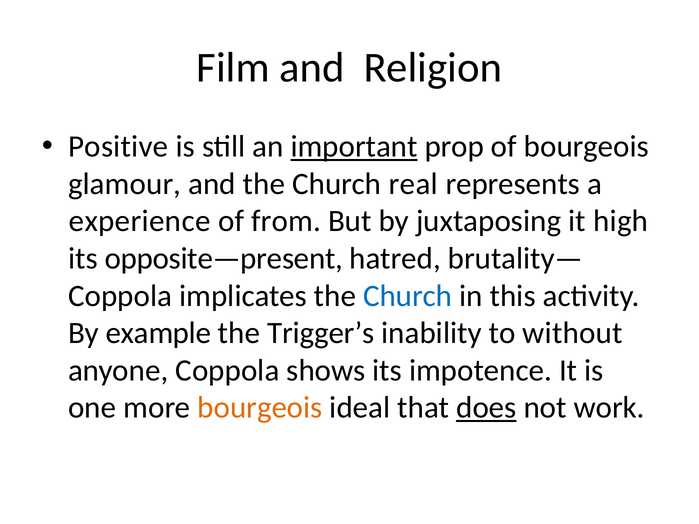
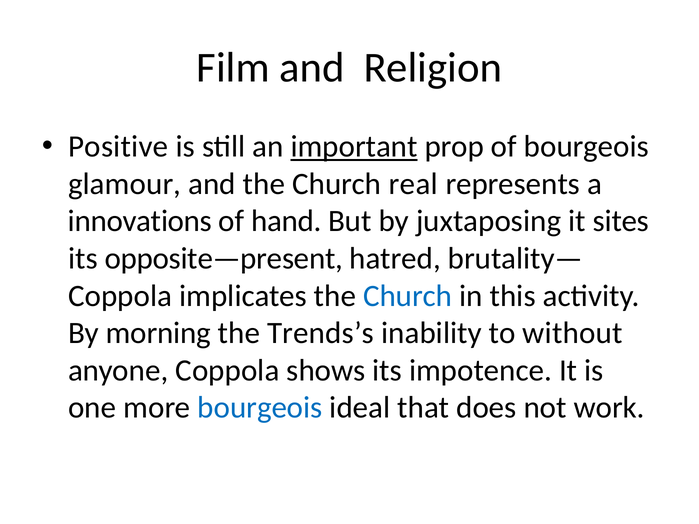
experience: experience -> innovations (140, 221)
from: from -> hand (286, 221)
high: high -> sites (621, 221)
example: example -> morning (158, 333)
Trigger’s: Trigger’s -> Trends’s (321, 333)
bourgeois colour: orange -> blue (260, 408)
does underline: present -> none (486, 408)
